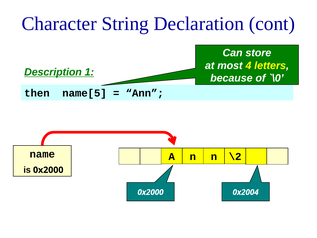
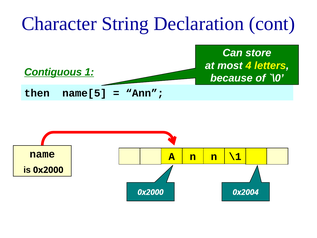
Description: Description -> Contiguous (53, 72)
\2: \2 -> \1 (235, 157)
